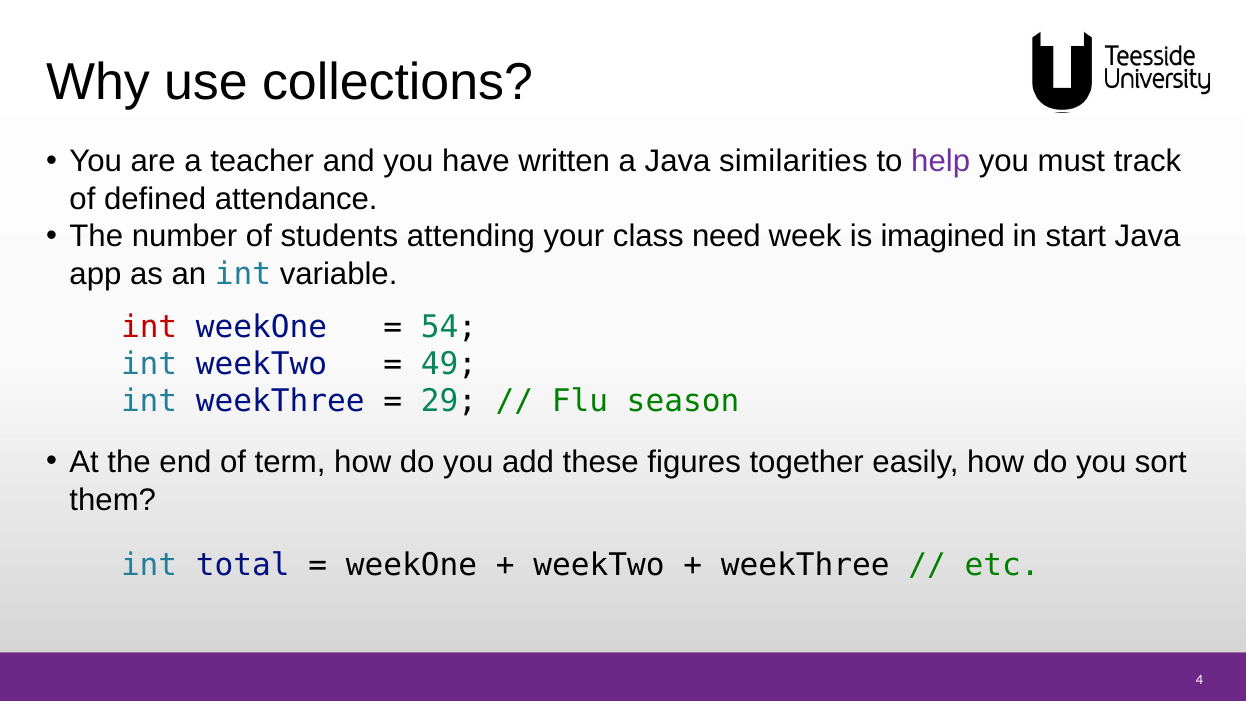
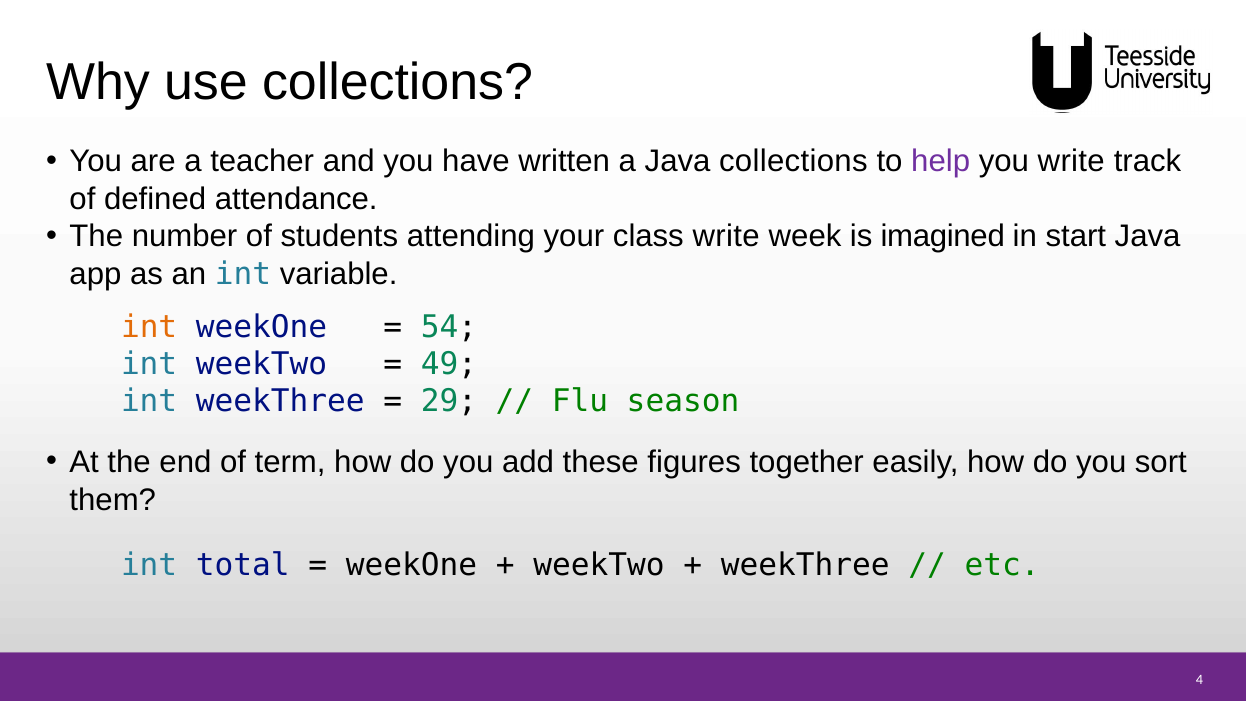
Java similarities: similarities -> collections (793, 162)
you must: must -> write (1071, 162)
class need: need -> write (726, 236)
int colour: red -> orange (149, 327)
